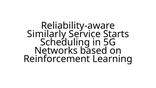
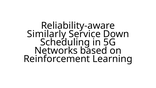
Starts: Starts -> Down (116, 34)
